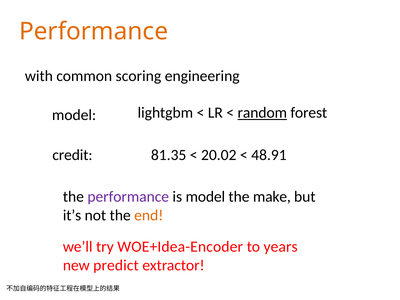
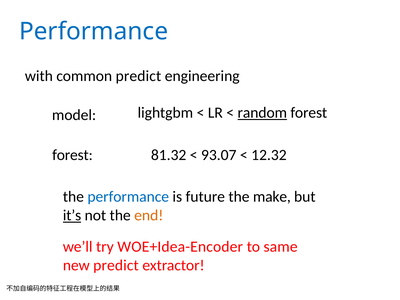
Performance colour: orange -> blue (94, 31)
common scoring: scoring -> predict (138, 76)
credit: credit -> forest (72, 155)
81.35: 81.35 -> 81.32 (169, 155)
20.02: 20.02 -> 93.07 (219, 155)
48.91: 48.91 -> 12.32 (269, 155)
performance colour: purple -> blue (128, 197)
is model: model -> future (205, 197)
it’s underline: none -> present (72, 215)
years: years -> same (281, 247)
